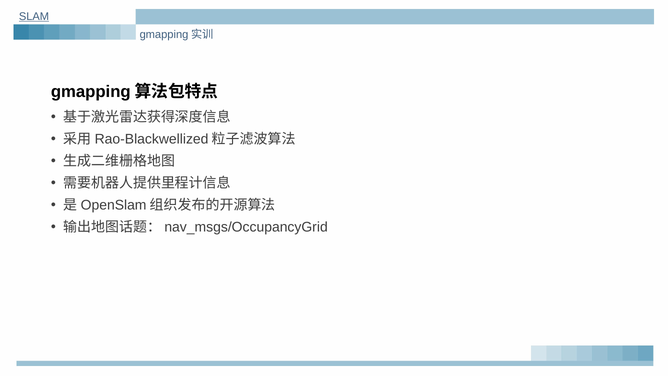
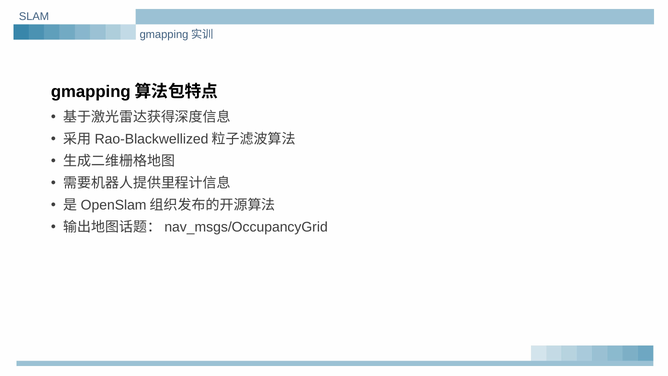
SLAM underline: present -> none (34, 17)
